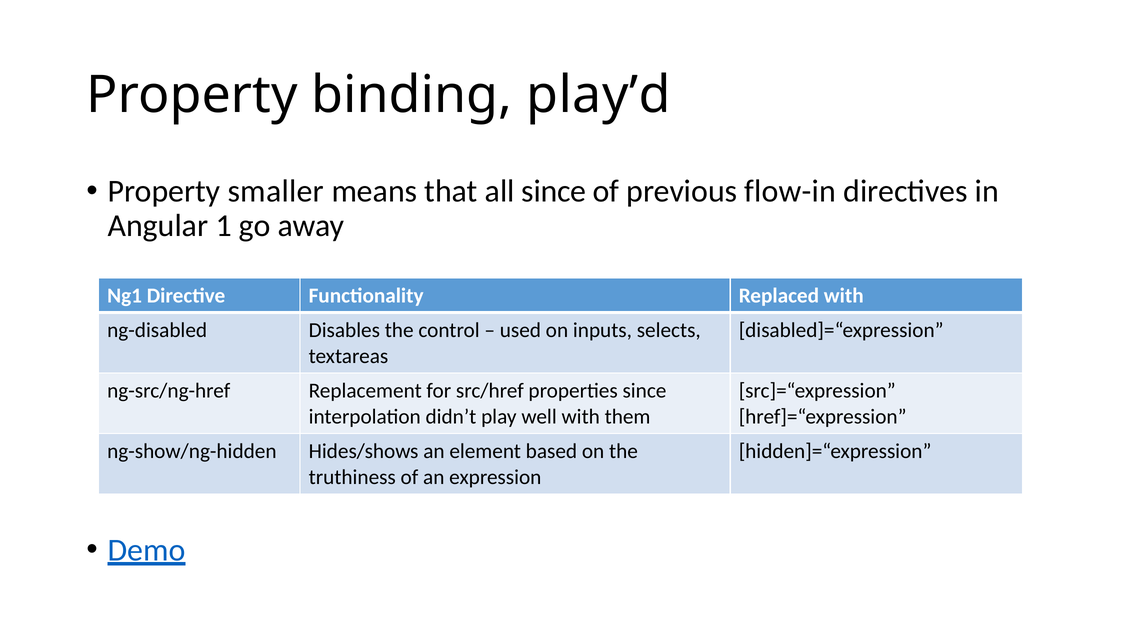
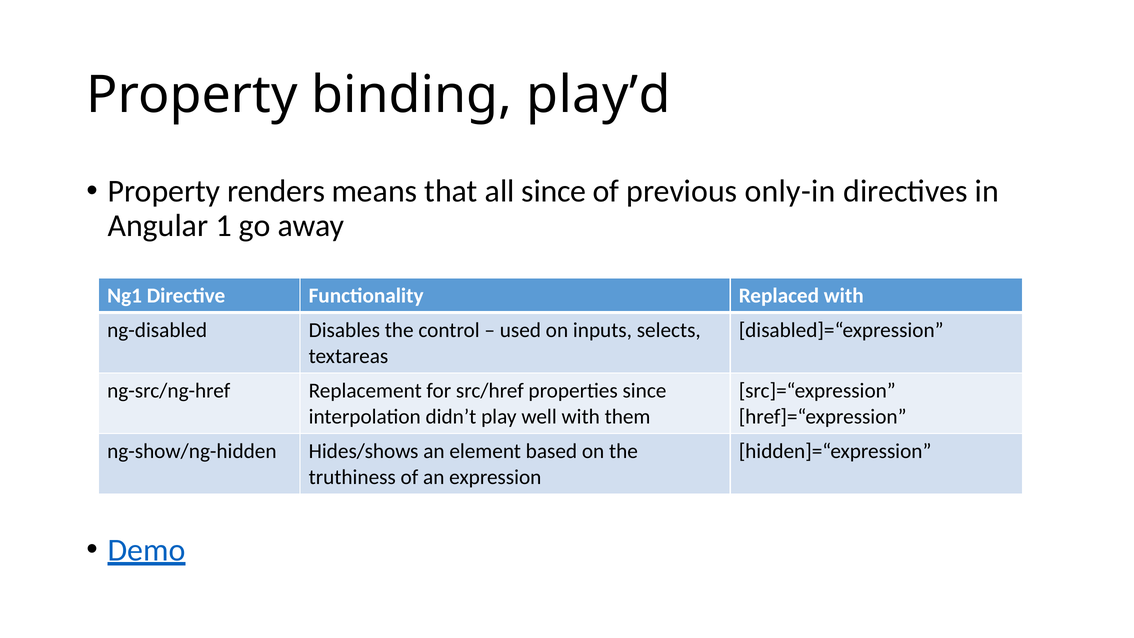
smaller: smaller -> renders (276, 191)
flow-in: flow-in -> only-in (790, 191)
